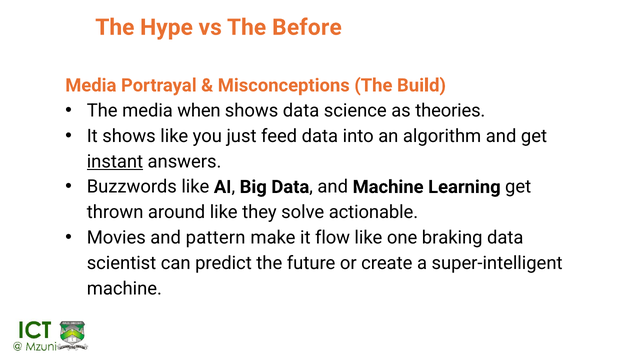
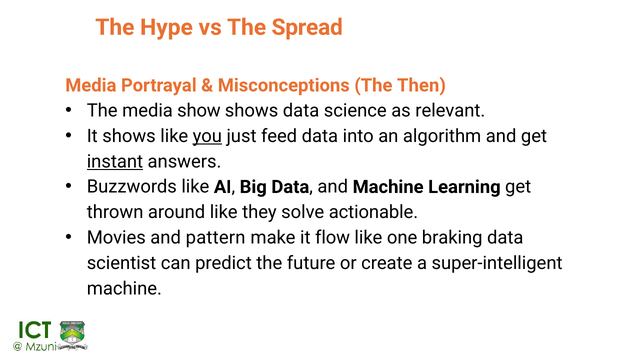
Before: Before -> Spread (307, 27)
Build: Build -> Then (421, 85)
when: when -> show (199, 111)
theories: theories -> relevant (450, 111)
you underline: none -> present (207, 136)
